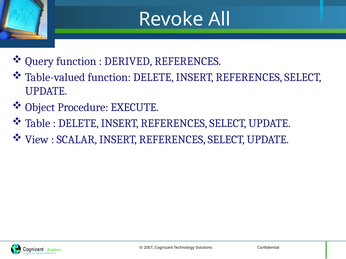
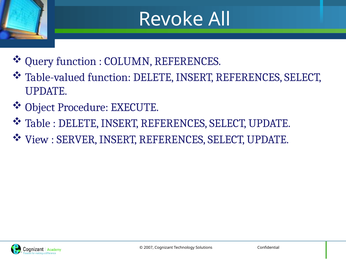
DERIVED: DERIVED -> COLUMN (128, 61)
SCALAR: SCALAR -> SERVER (77, 140)
